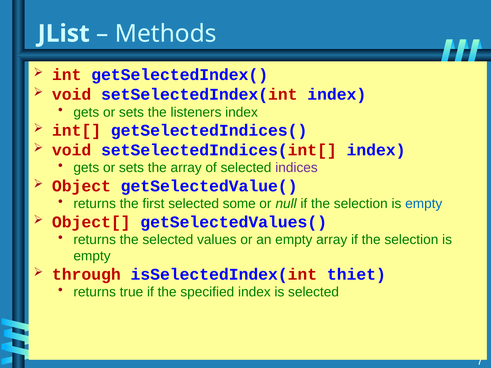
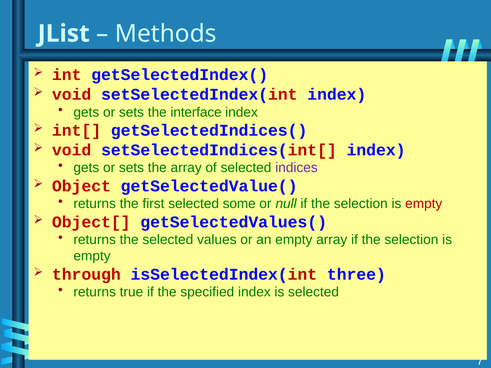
listeners: listeners -> interface (196, 112)
empty colour: blue -> red (424, 204)
thiet: thiet -> three (356, 275)
